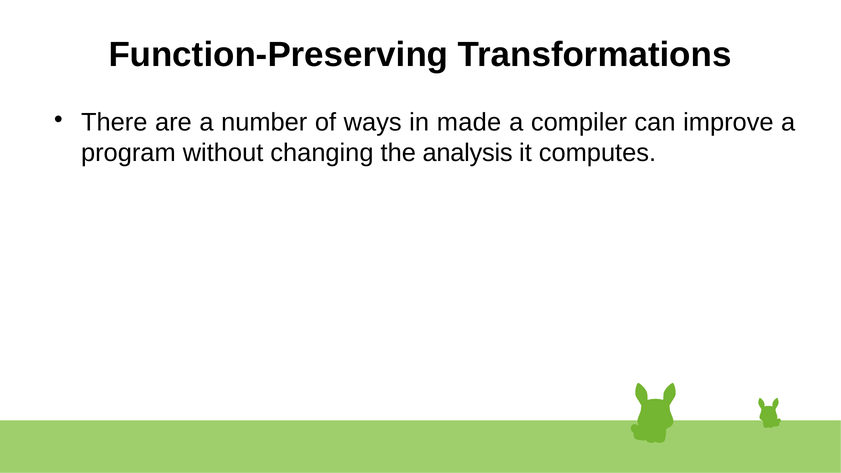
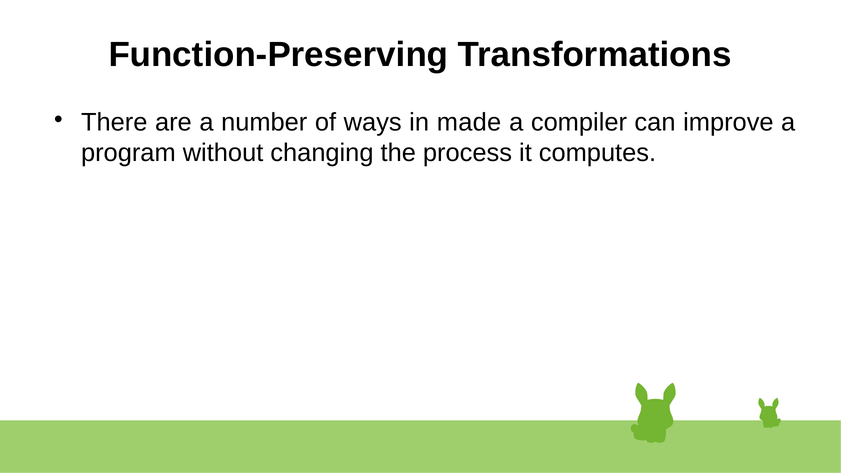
analysis: analysis -> process (467, 153)
